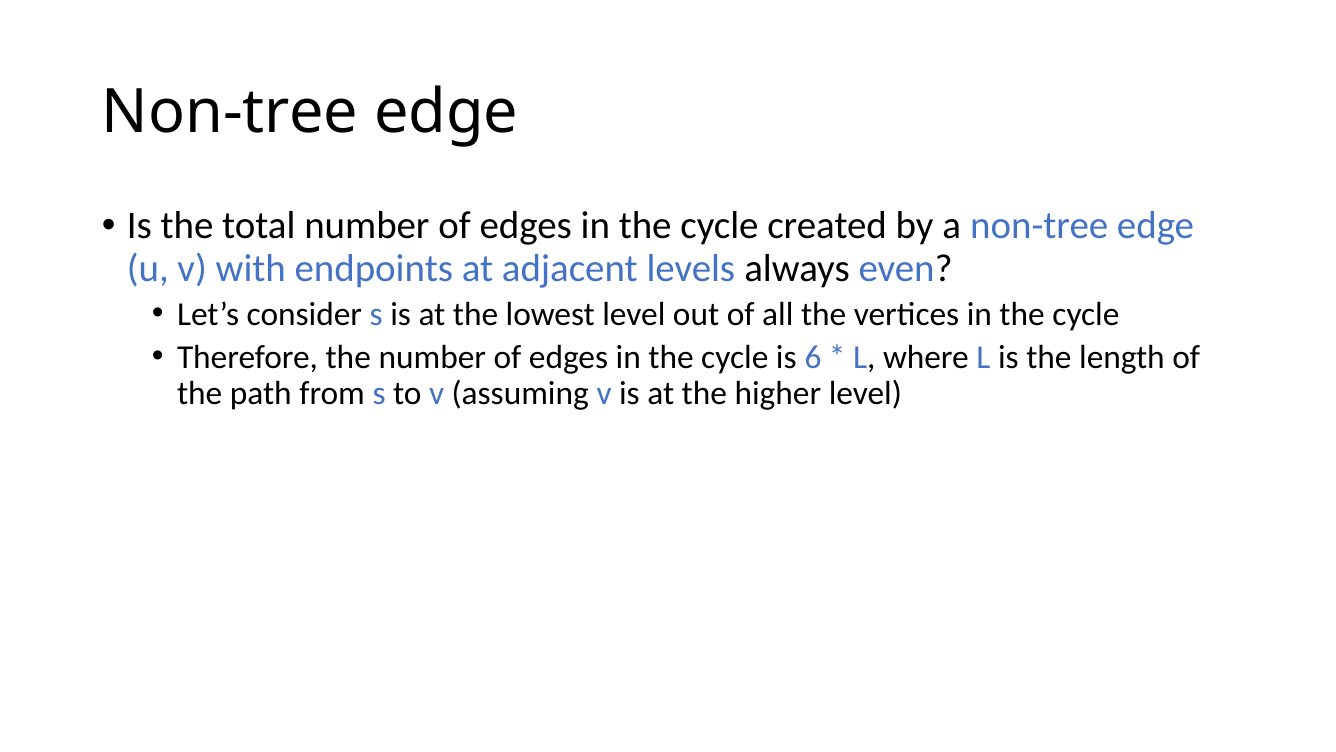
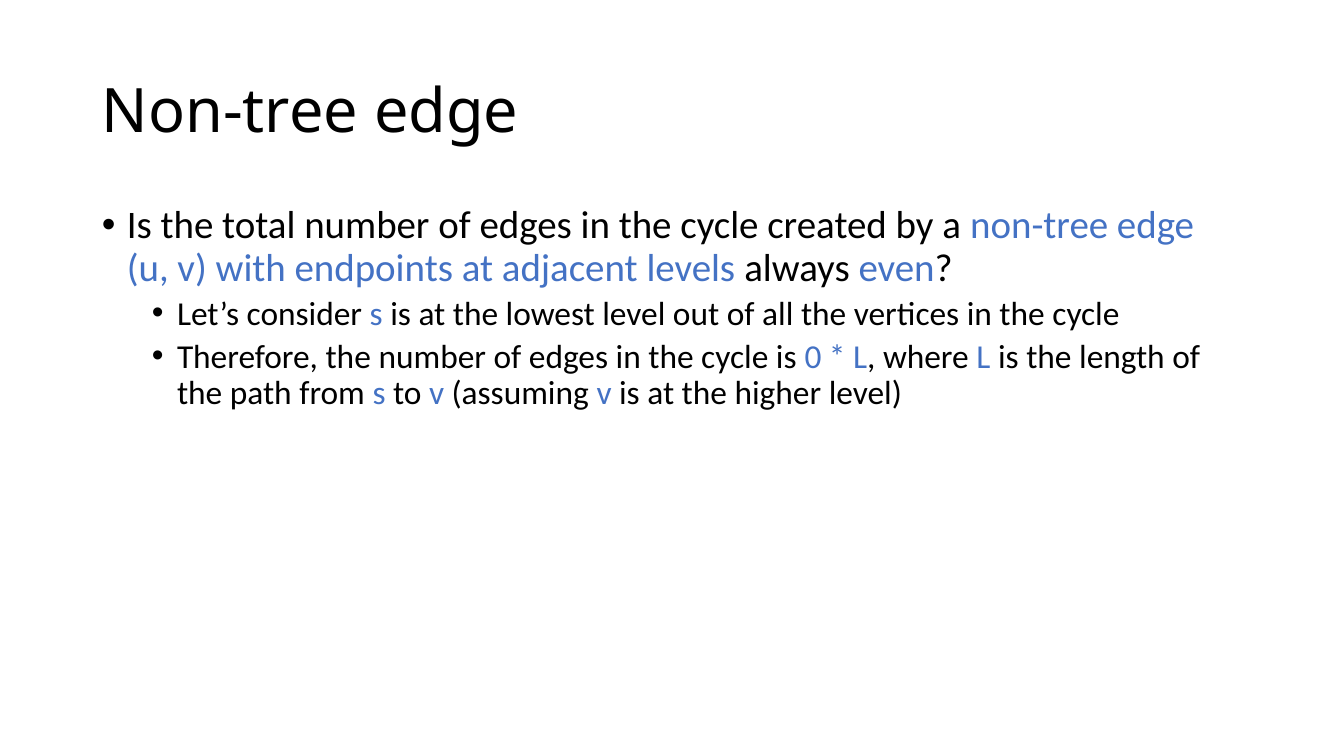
6: 6 -> 0 (813, 357)
